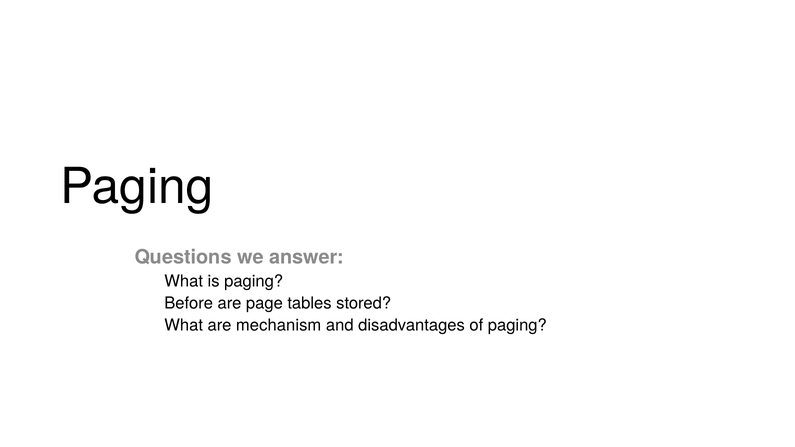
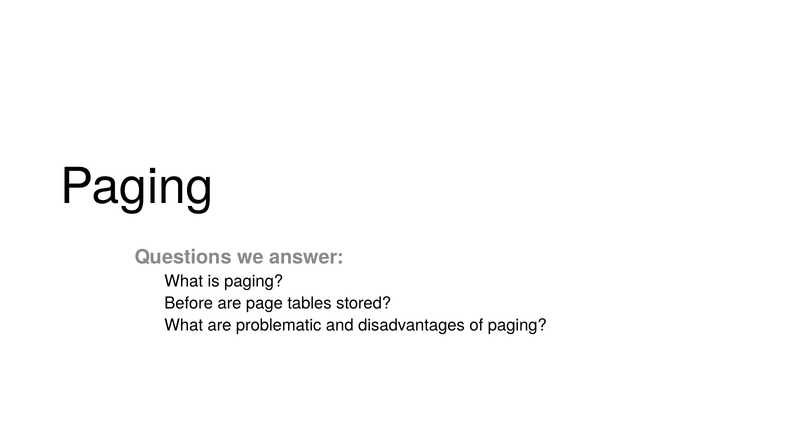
mechanism: mechanism -> problematic (279, 325)
